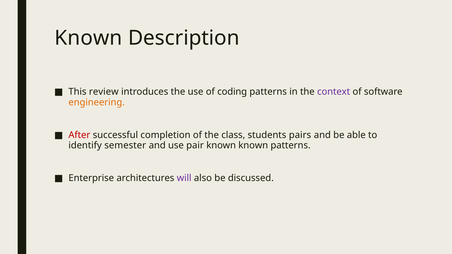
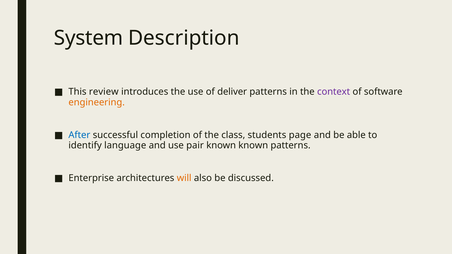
Known: Known -> System (89, 38)
coding: coding -> deliver (232, 92)
After colour: red -> blue (79, 135)
pairs: pairs -> page (300, 135)
semester: semester -> language (125, 146)
will colour: purple -> orange (184, 178)
